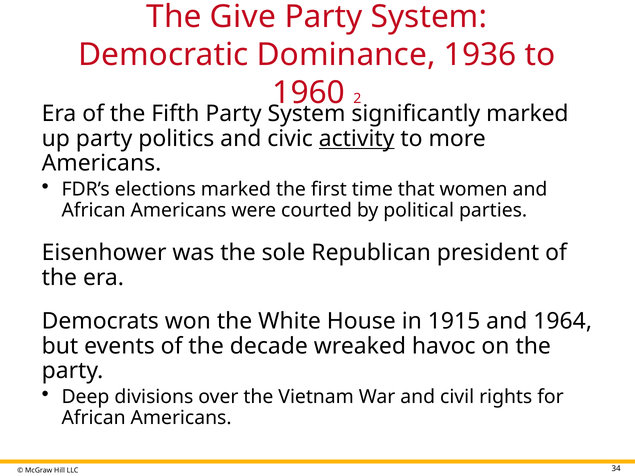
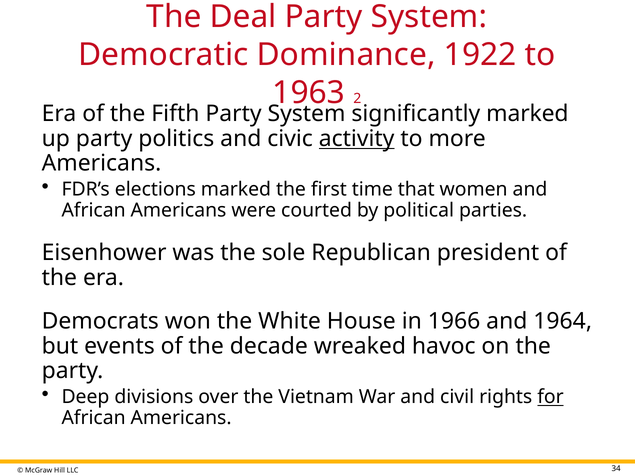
Give: Give -> Deal (243, 17)
1936: 1936 -> 1922 (480, 55)
1960: 1960 -> 1963 (309, 93)
1915: 1915 -> 1966 (454, 322)
for underline: none -> present (551, 397)
